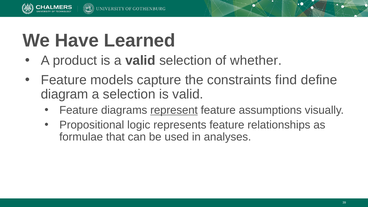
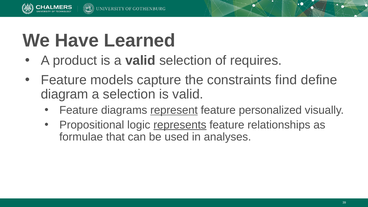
whether: whether -> requires (256, 61)
assumptions: assumptions -> personalized (270, 110)
represents underline: none -> present (180, 125)
